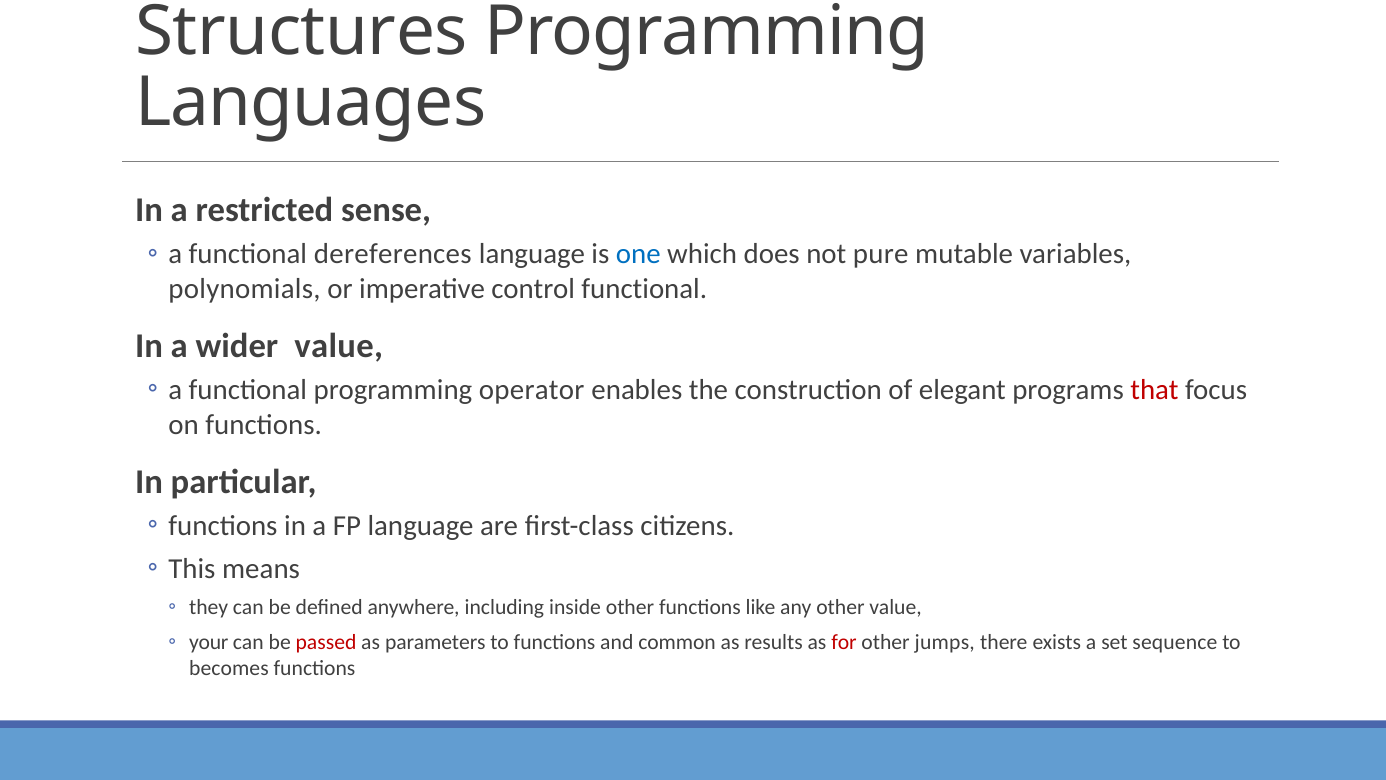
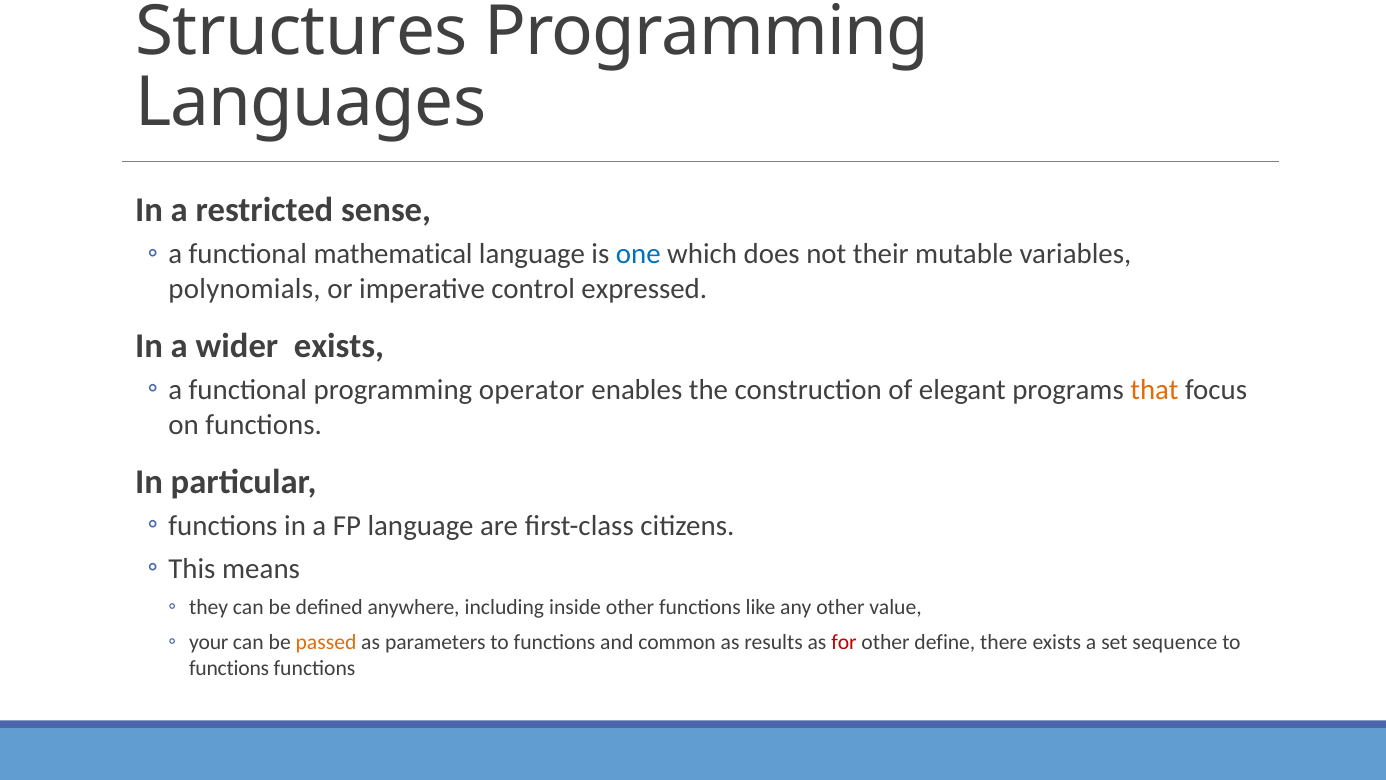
dereferences: dereferences -> mathematical (393, 254)
pure: pure -> their (881, 254)
control functional: functional -> expressed (644, 289)
wider value: value -> exists (339, 346)
that colour: red -> orange (1154, 390)
passed colour: red -> orange (326, 642)
jumps: jumps -> define (945, 642)
becomes: becomes -> functions (229, 668)
